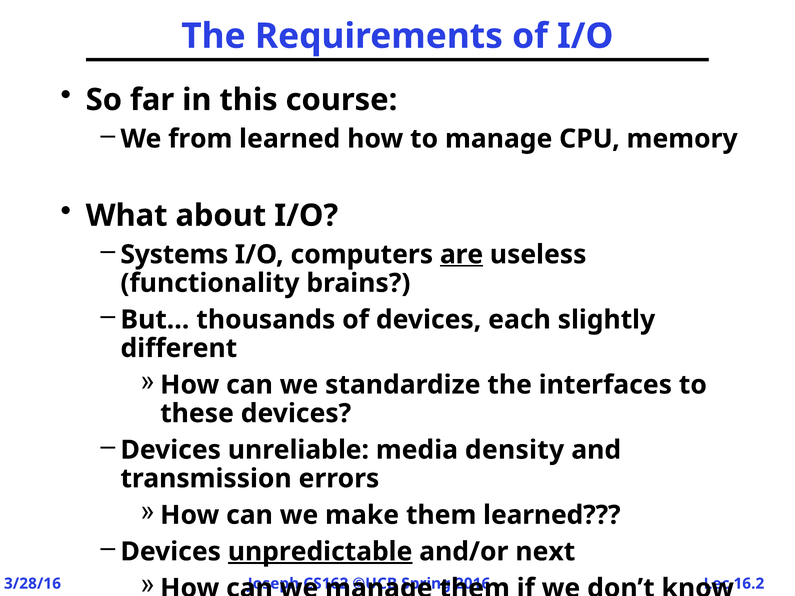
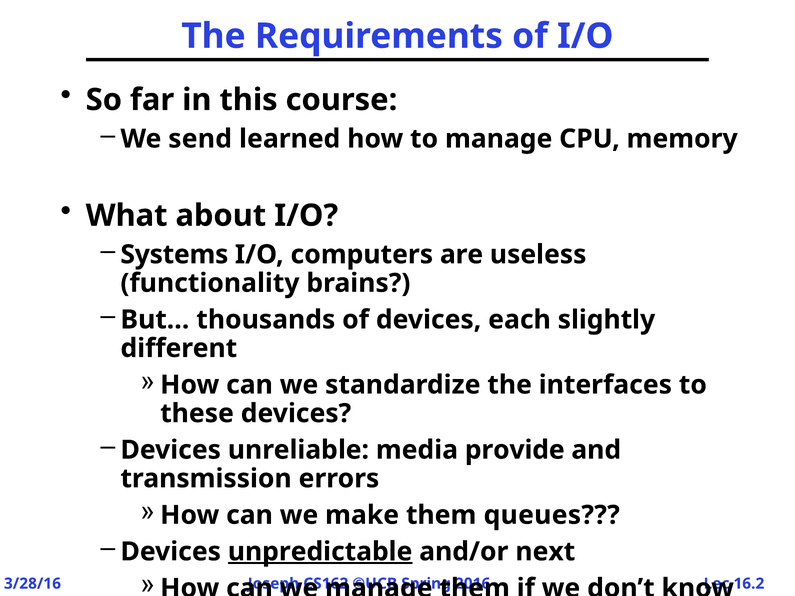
from: from -> send (200, 139)
are underline: present -> none (462, 255)
density: density -> provide (515, 450)
them learned: learned -> queues (552, 515)
